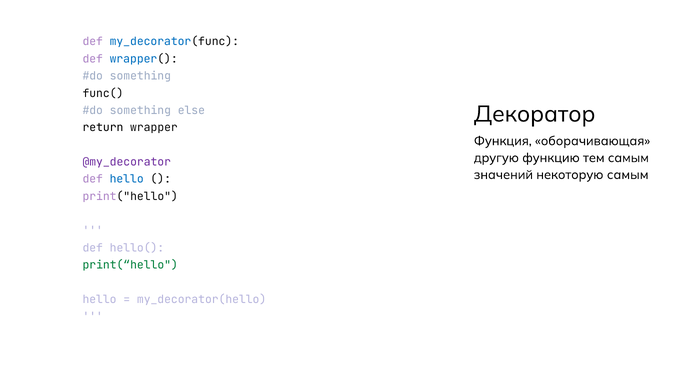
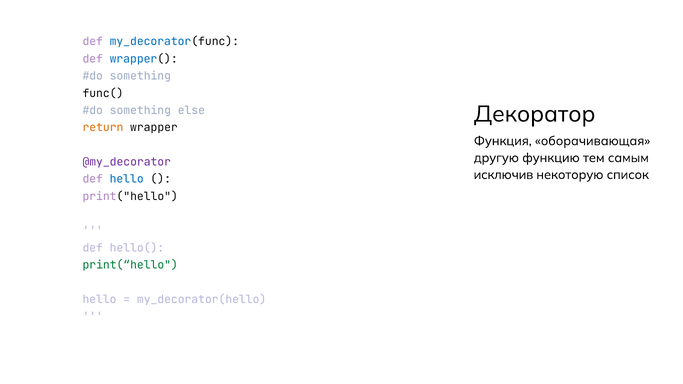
return colour: black -> orange (103, 128)
значений: значений -> исключив (503, 175)
некоторую самым: самым -> список (628, 175)
